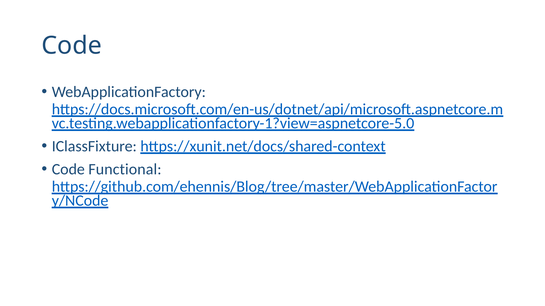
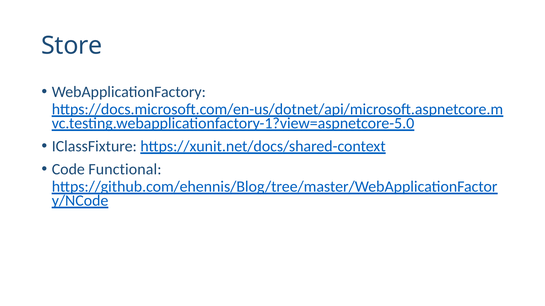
Code: Code -> Store (72, 46)
